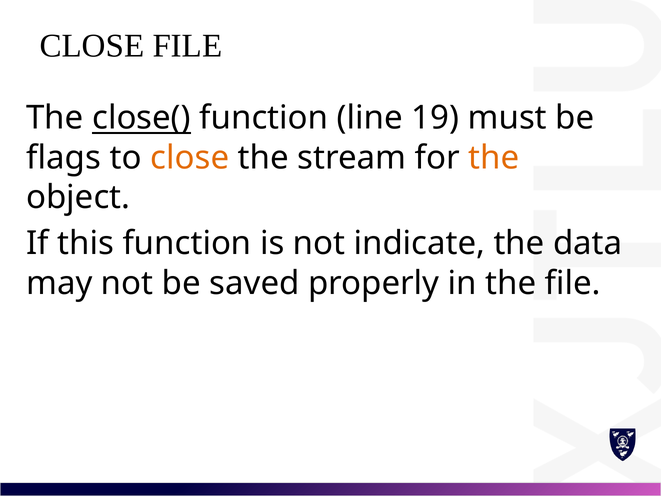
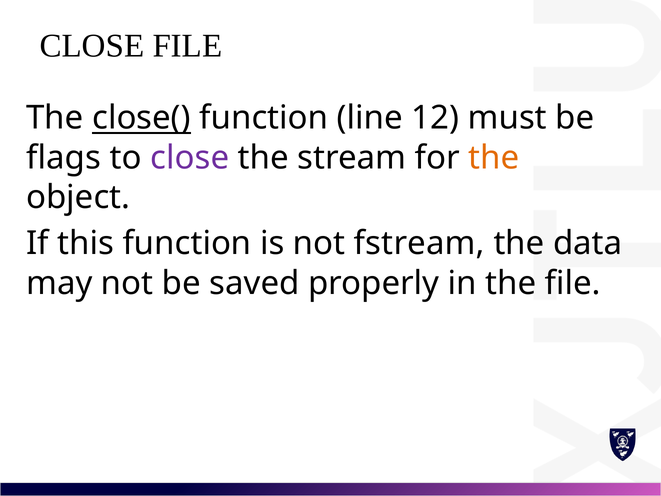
19: 19 -> 12 (435, 118)
close colour: orange -> purple (190, 158)
indicate: indicate -> fstream (419, 243)
